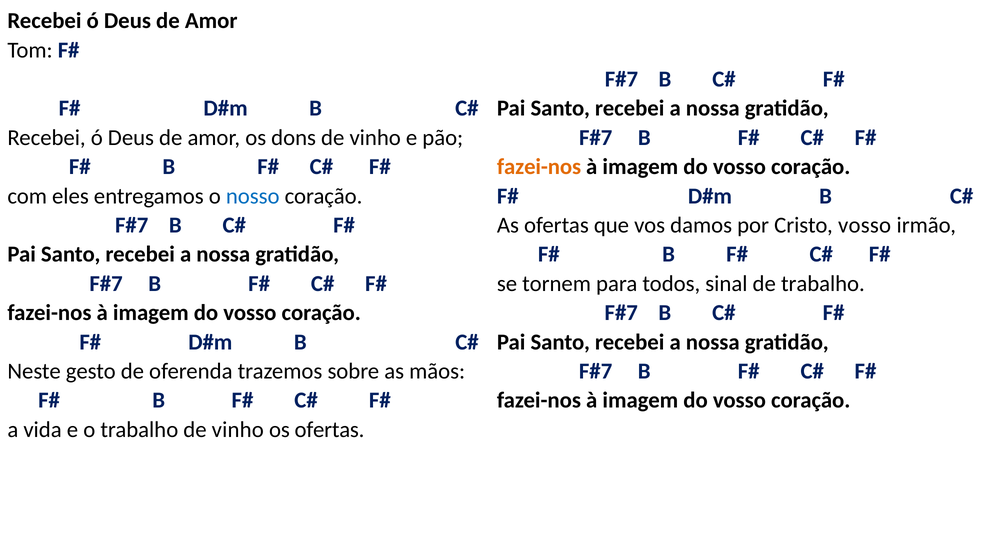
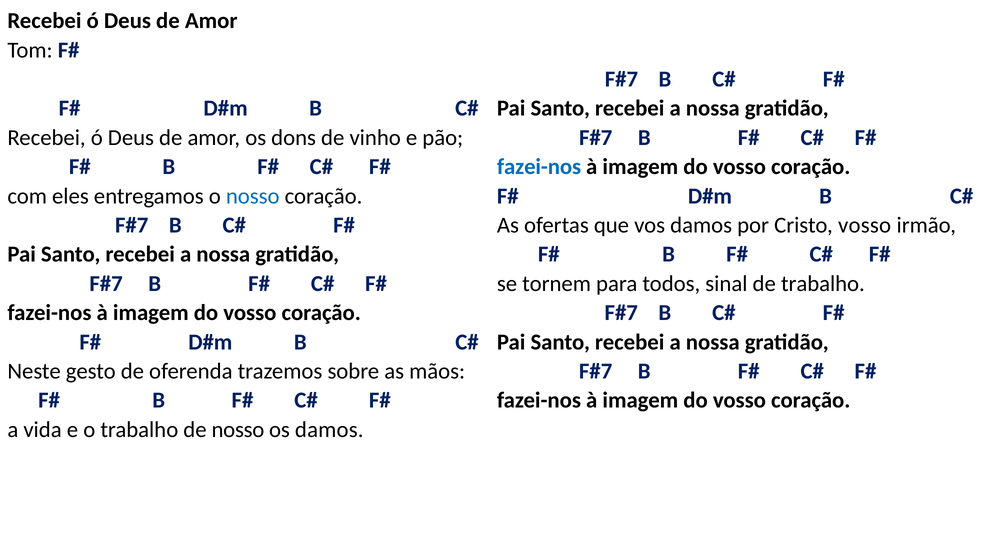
fazei-nos colour: orange -> blue (539, 167)
trabalho de vinho: vinho -> nosso (238, 430)
os ofertas: ofertas -> damos (329, 430)
